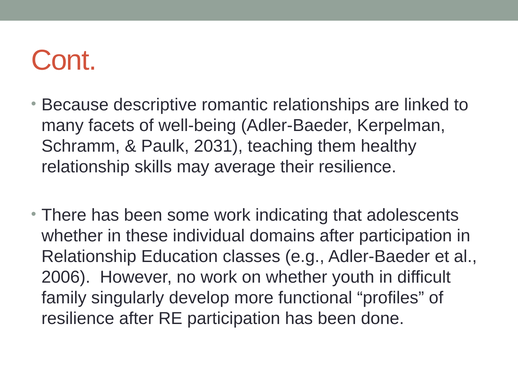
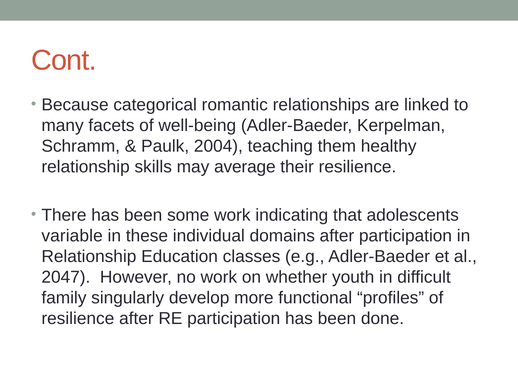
descriptive: descriptive -> categorical (155, 105)
2031: 2031 -> 2004 (218, 146)
whether: whether -> variable (72, 236)
2006: 2006 -> 2047 (66, 277)
